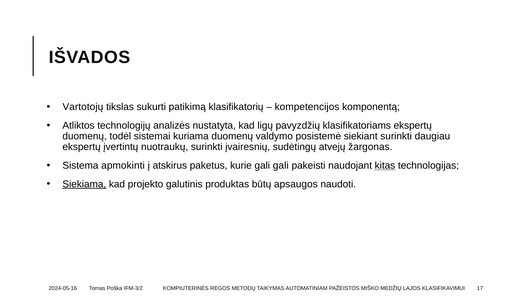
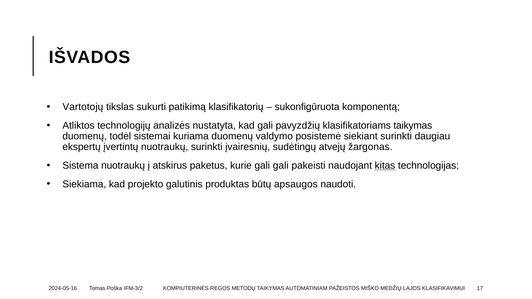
kompetencijos: kompetencijos -> sukonfigūruota (307, 107)
kad ligų: ligų -> gali (265, 126)
klasifikatoriams ekspertų: ekspertų -> taikymas (413, 126)
Sistema apmokinti: apmokinti -> nuotraukų (123, 166)
Siekiama underline: present -> none (84, 184)
